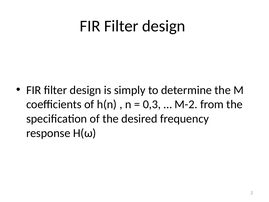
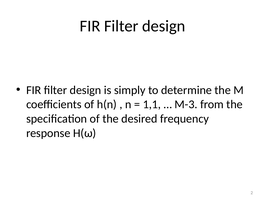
0,3: 0,3 -> 1,1 (152, 104)
M-2: M-2 -> M-3 (186, 104)
